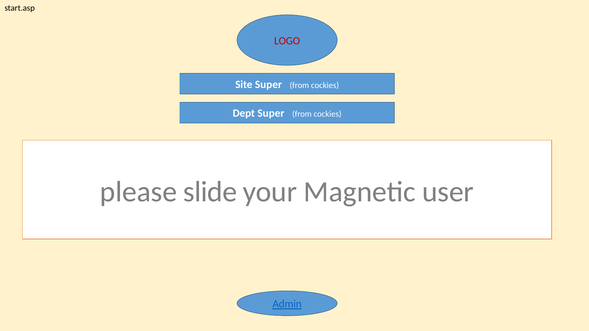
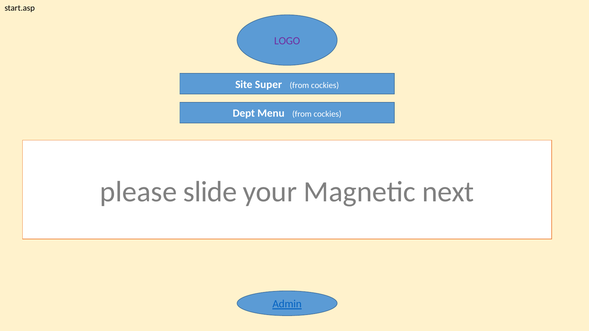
LOGO colour: red -> purple (287, 41)
Dept Super: Super -> Menu (271, 113)
user: user -> next (448, 192)
